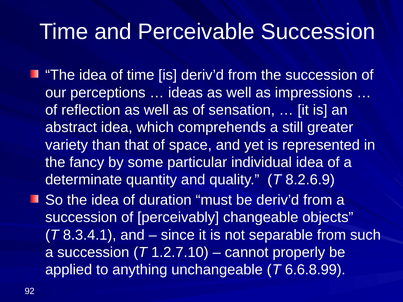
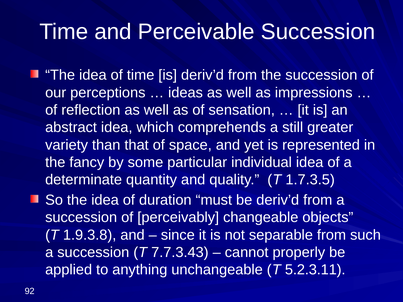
8.2.6.9: 8.2.6.9 -> 1.7.3.5 (310, 180)
8.3.4.1: 8.3.4.1 -> 1.9.3.8 (90, 235)
1.2.7.10: 1.2.7.10 -> 7.7.3.43 (180, 253)
6.6.8.99: 6.6.8.99 -> 5.2.3.11 (315, 270)
